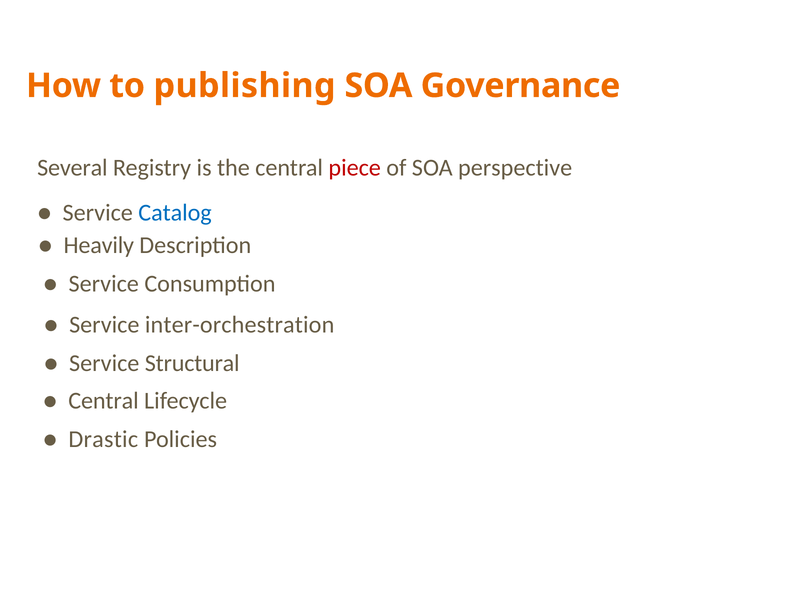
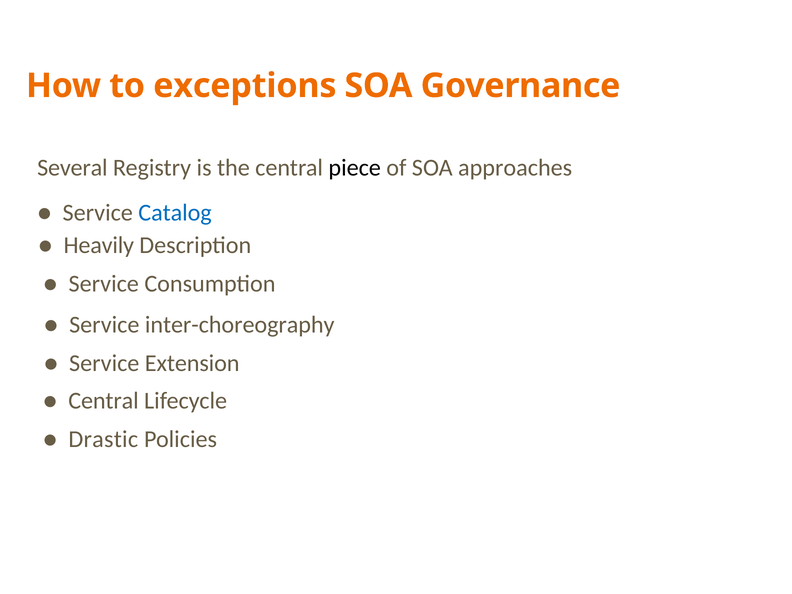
publishing: publishing -> exceptions (245, 86)
piece colour: red -> black (355, 168)
perspective: perspective -> approaches (515, 168)
inter-orchestration: inter-orchestration -> inter-choreography (240, 325)
Structural: Structural -> Extension (192, 363)
